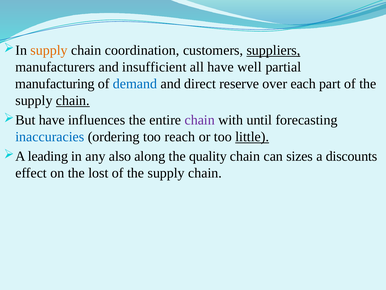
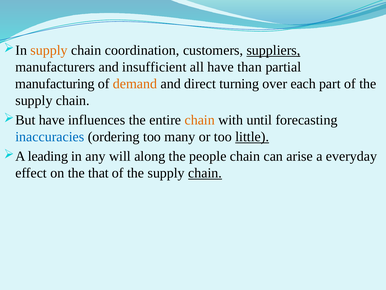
well: well -> than (250, 67)
demand colour: blue -> orange (135, 84)
reserve: reserve -> turning (239, 84)
chain underline: present -> none (73, 100)
chain colour: purple -> orange (200, 120)
reach: reach -> many (180, 137)
also: also -> will (120, 156)
quality: quality -> people (208, 156)
sizes: sizes -> arise (300, 156)
discounts: discounts -> everyday (351, 156)
lost: lost -> that (98, 173)
chain underline: none -> present (205, 173)
